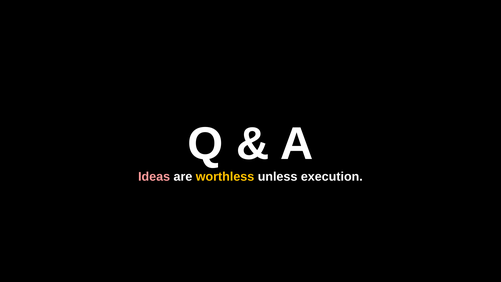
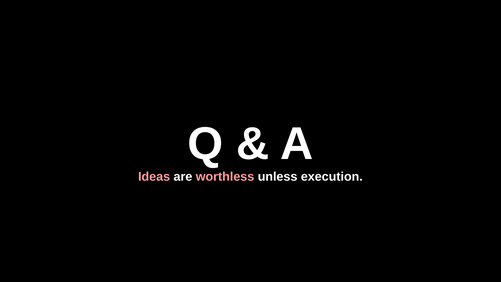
worthless colour: yellow -> pink (225, 177)
